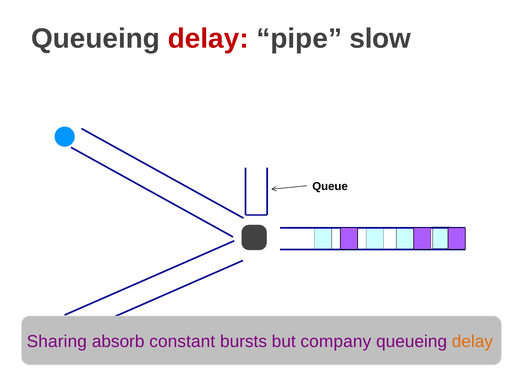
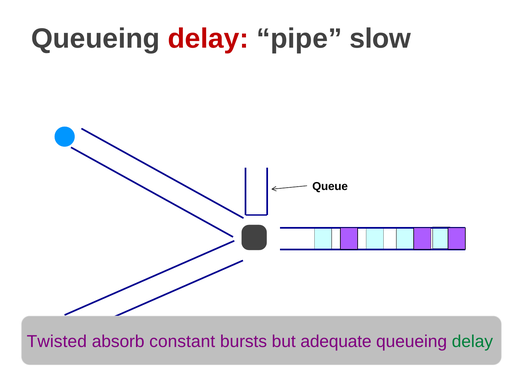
Sharing: Sharing -> Twisted (57, 342)
company: company -> adequate (336, 342)
delay colour: orange -> green (472, 342)
